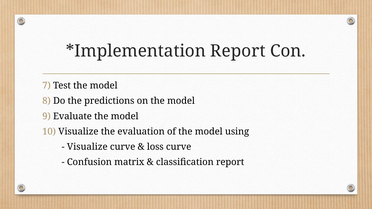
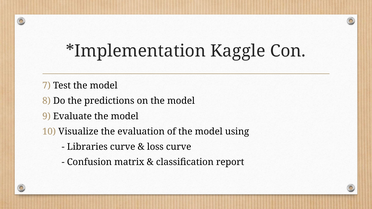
Report: Report -> Kaggle (238, 51)
Visualize: Visualize -> Libraries (87, 147)
